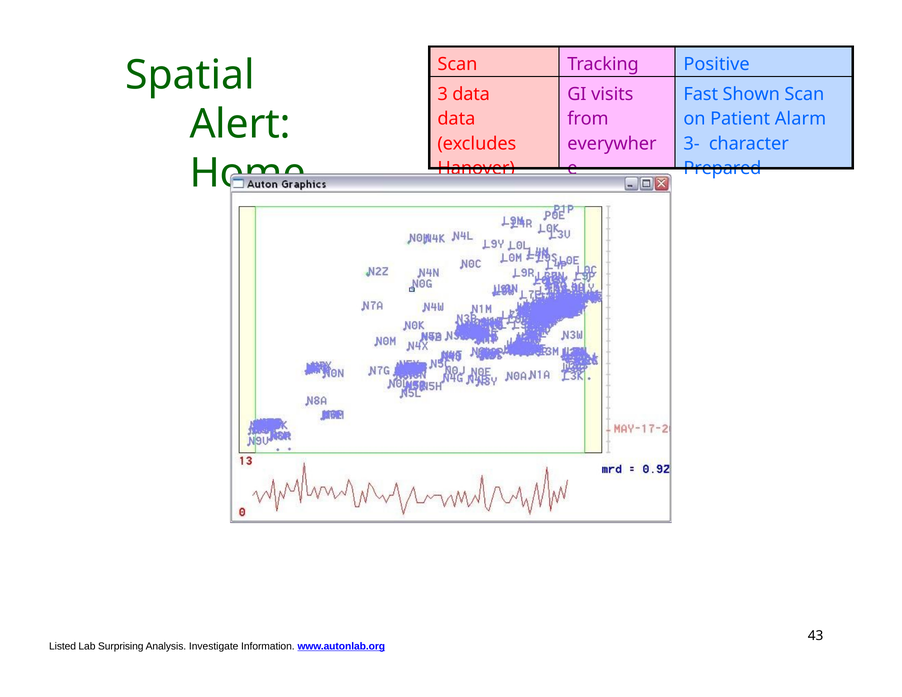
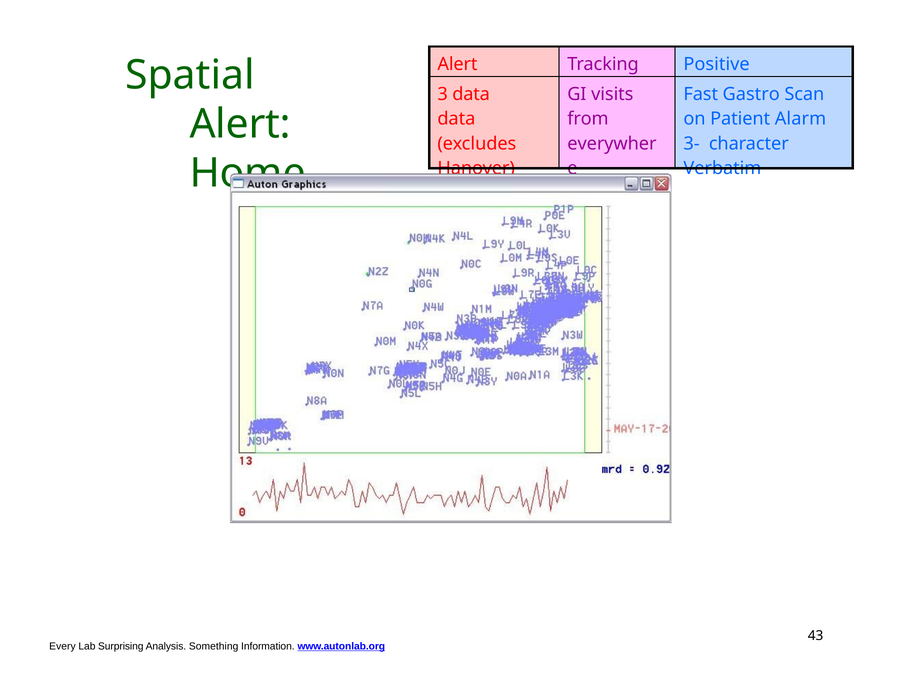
Scan: Scan -> Alert (458, 64)
Shown: Shown -> Gastro (751, 94)
Prepared: Prepared -> Verbatim (722, 168)
Listed: Listed -> Every (62, 646)
Investigate: Investigate -> Something (214, 646)
